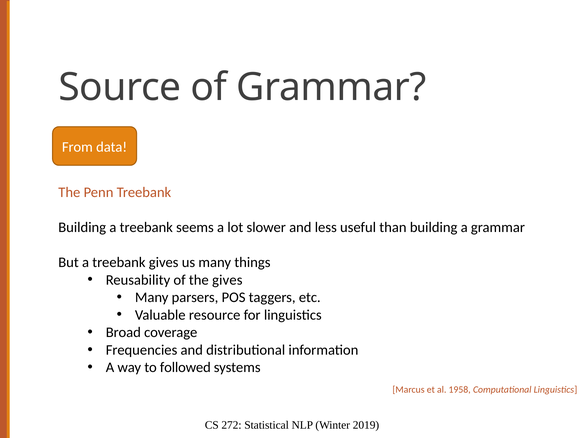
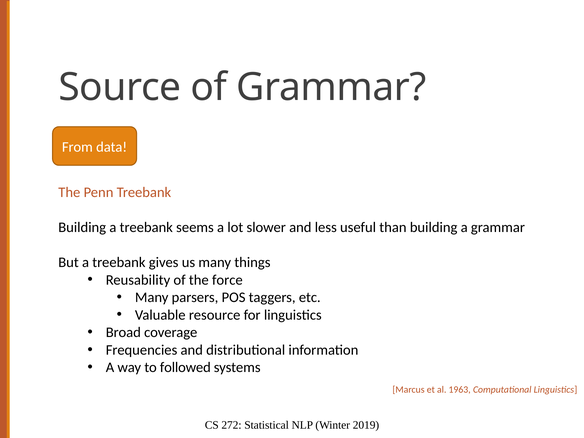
the gives: gives -> force (227, 280)
1958: 1958 -> 1963 (460, 390)
